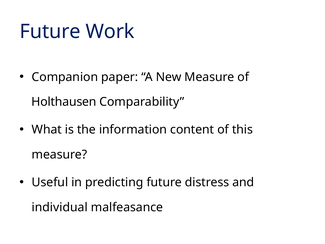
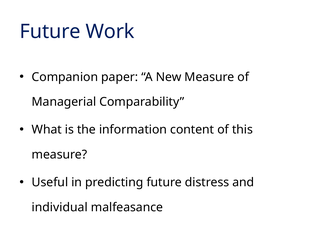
Holthausen: Holthausen -> Managerial (64, 102)
